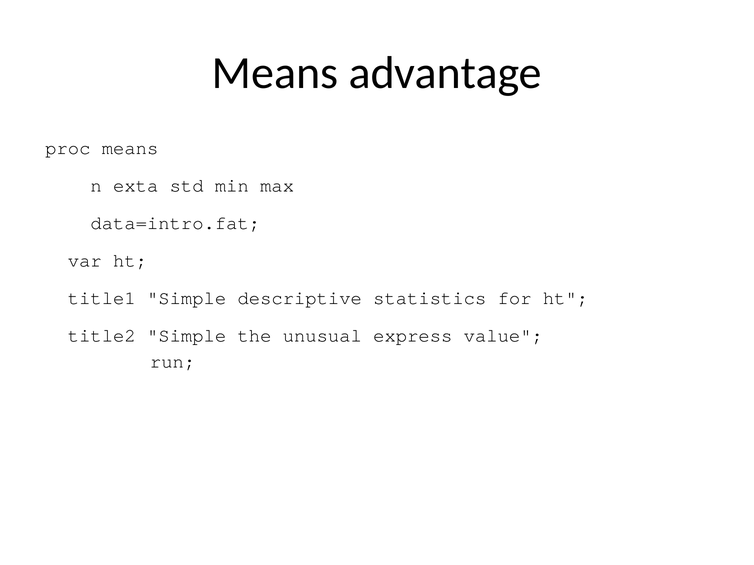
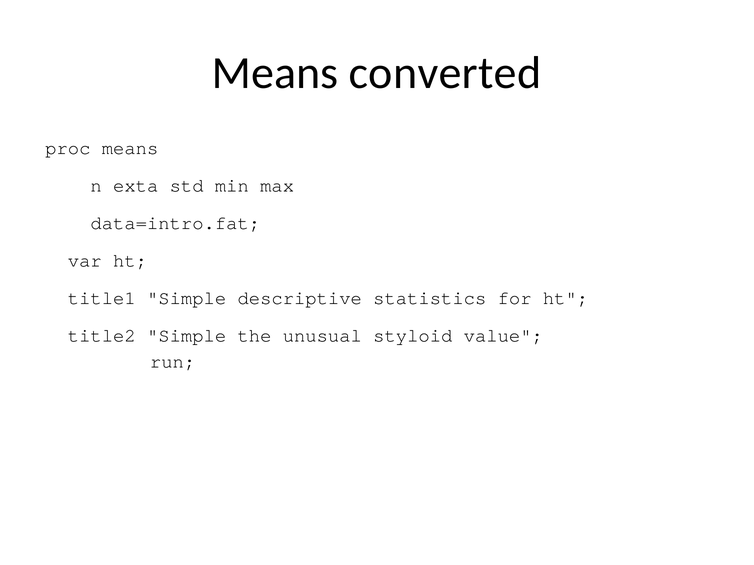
advantage: advantage -> converted (445, 73)
express: express -> styloid (413, 336)
